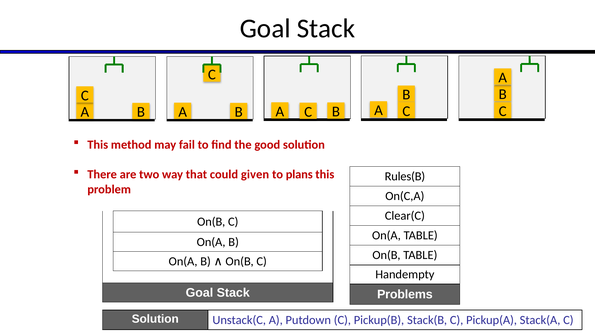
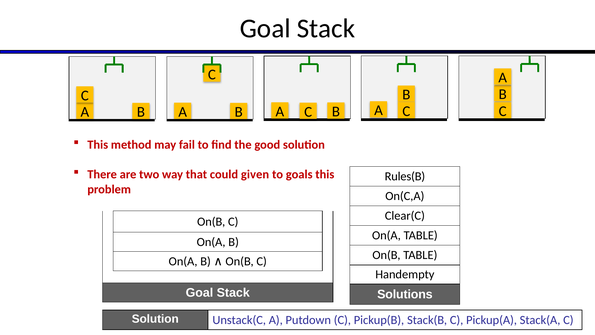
plans: plans -> goals (299, 174)
Problems: Problems -> Solutions (405, 294)
